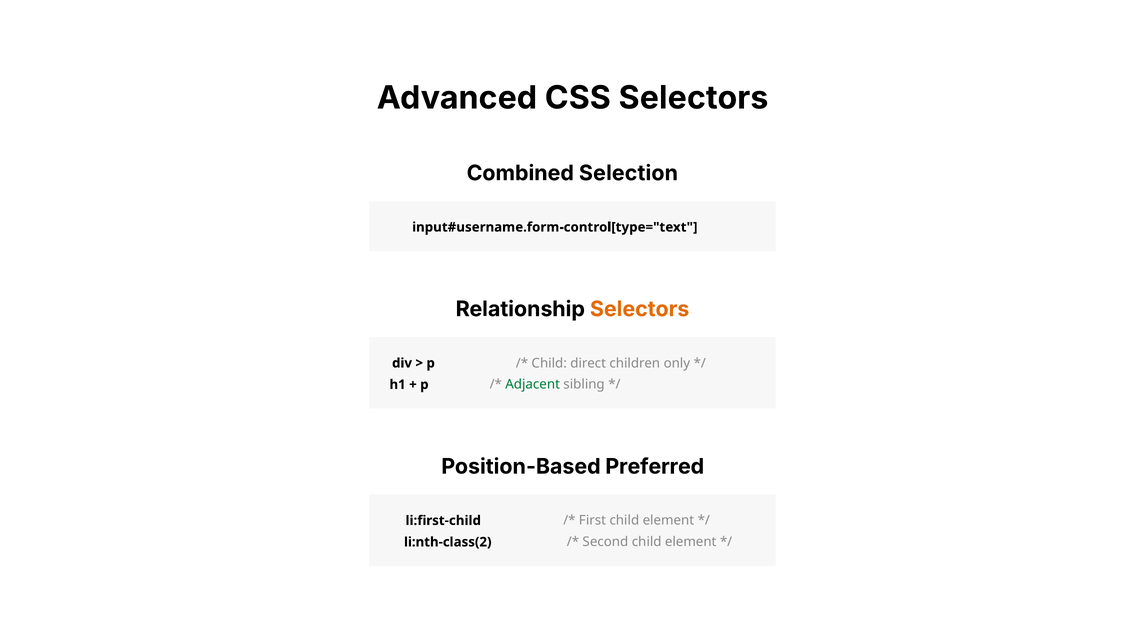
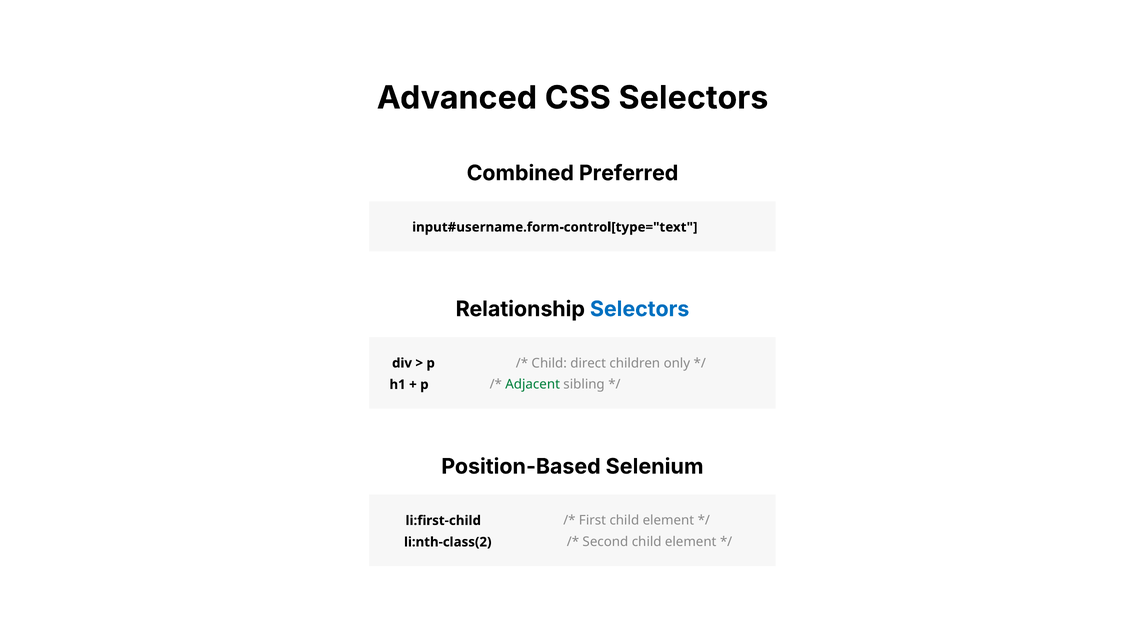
Selection: Selection -> Preferred (629, 173)
Selectors colour: orange -> blue (640, 309)
Preferred: Preferred -> Selenium (655, 467)
